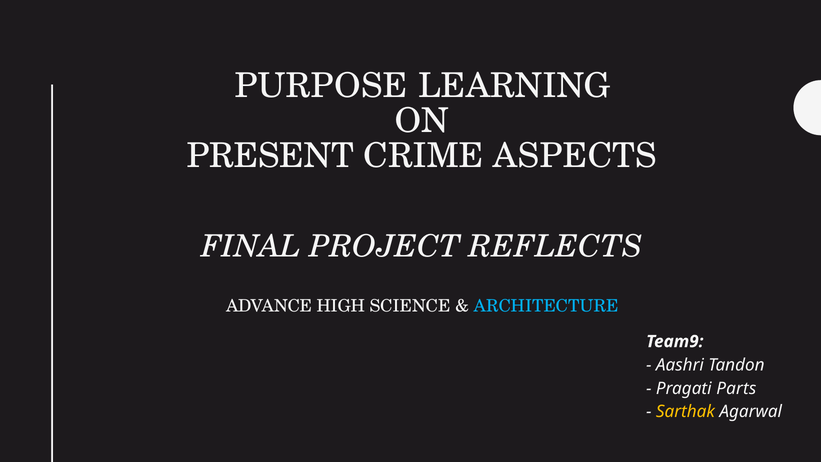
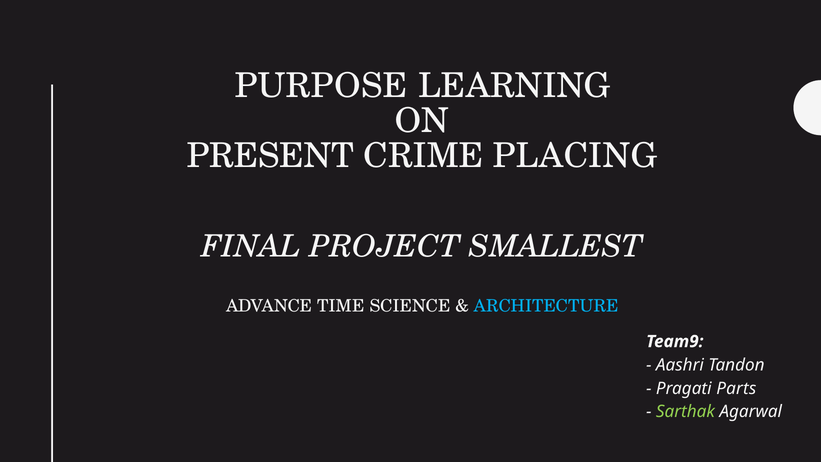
ASPECTS: ASPECTS -> PLACING (575, 156)
REFLECTS: REFLECTS -> SMALLEST (556, 247)
HIGH: HIGH -> TIME (341, 306)
Sarthak colour: yellow -> light green (685, 412)
